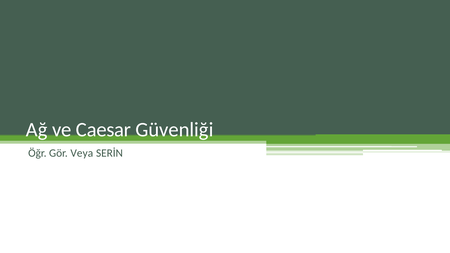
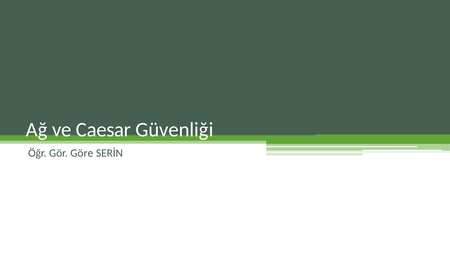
Veya: Veya -> Göre (82, 153)
